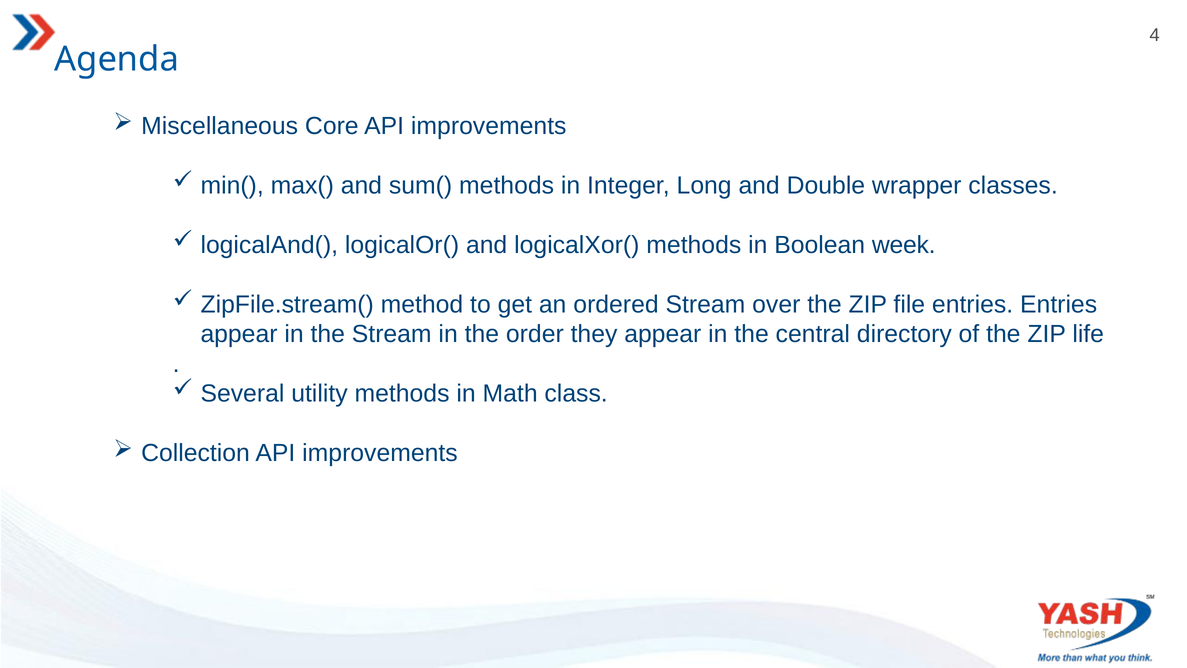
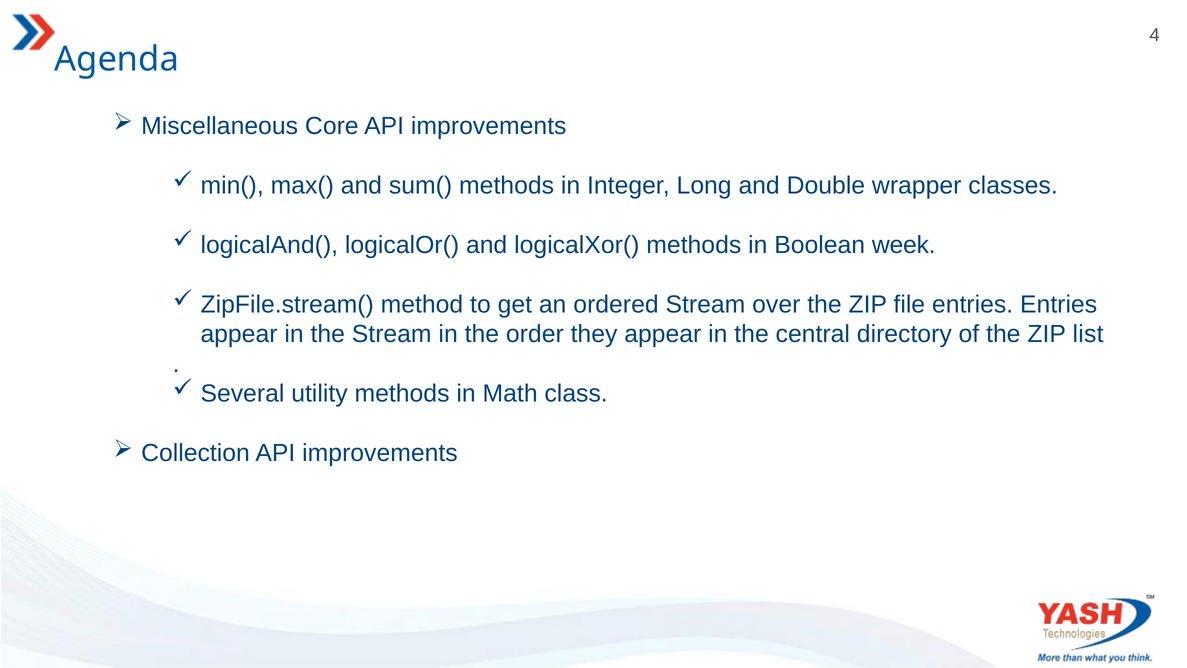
life: life -> list (1088, 334)
